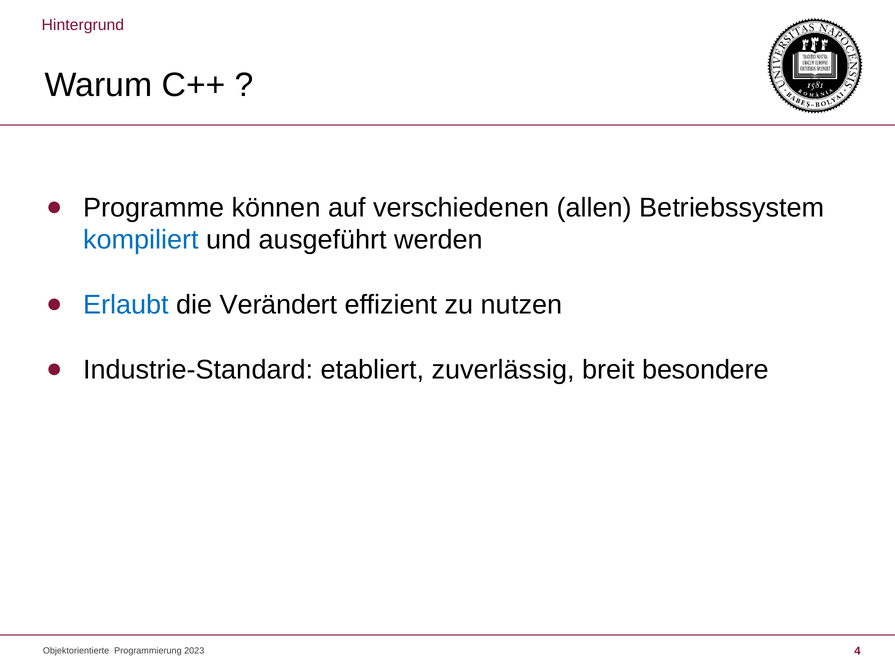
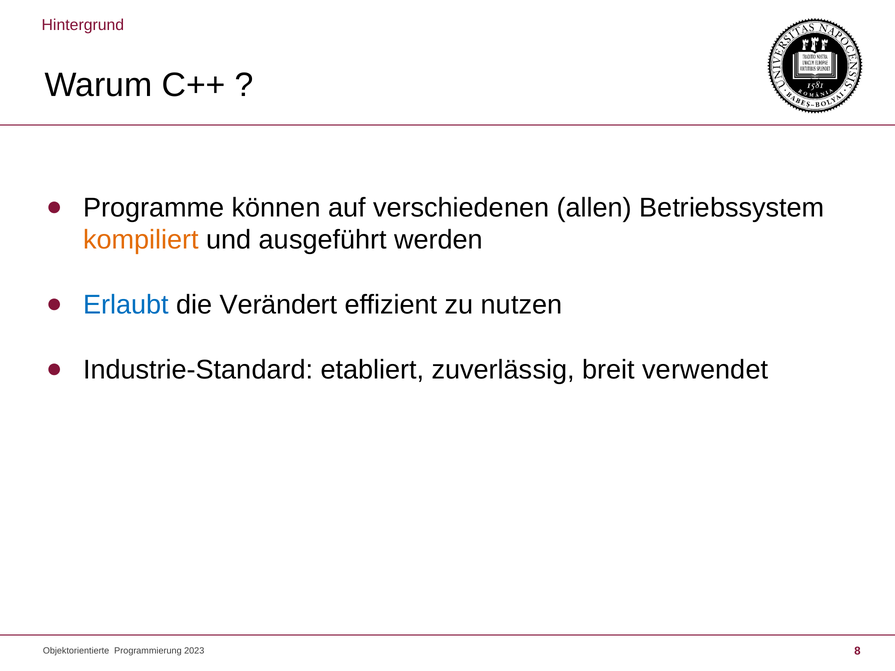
kompiliert colour: blue -> orange (141, 240)
besondere: besondere -> verwendet (705, 370)
4: 4 -> 8 (857, 651)
